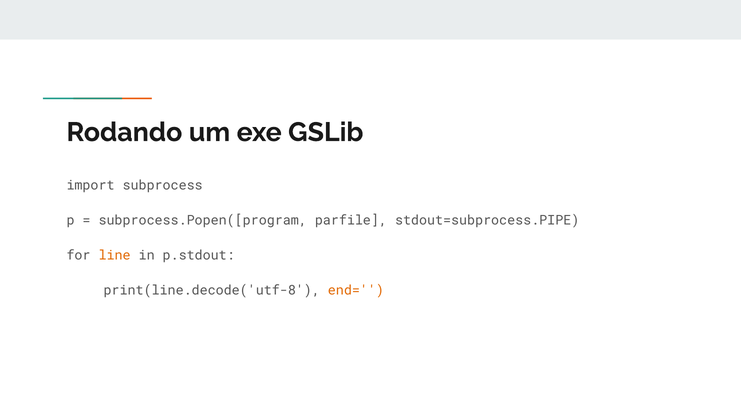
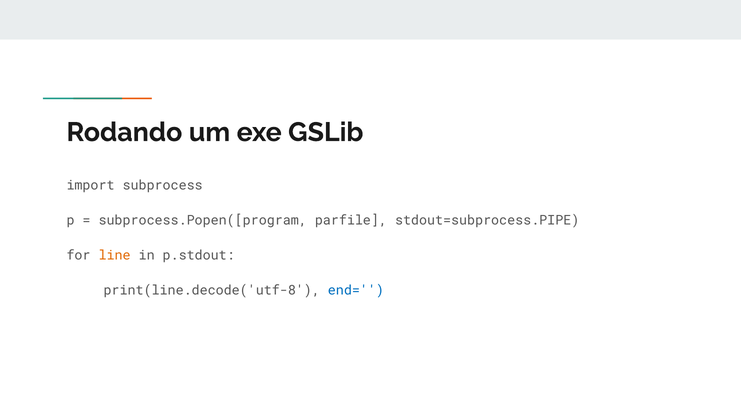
end= colour: orange -> blue (356, 290)
